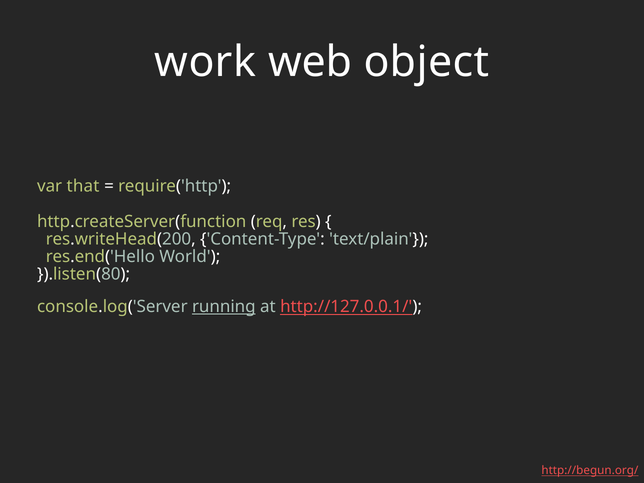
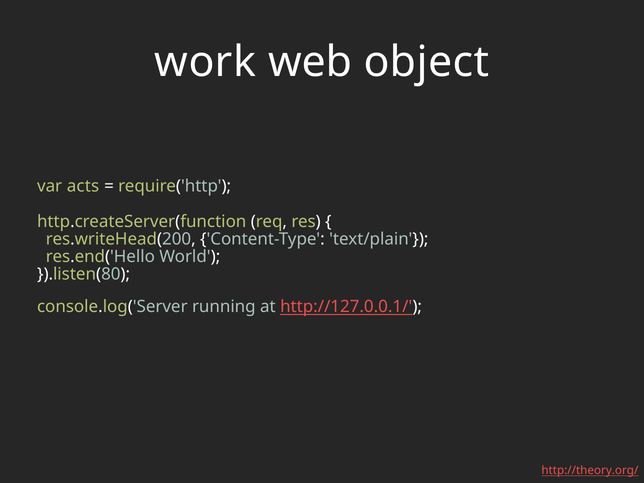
that: that -> acts (83, 186)
running underline: present -> none (224, 307)
http://begun.org/: http://begun.org/ -> http://theory.org/ (590, 471)
